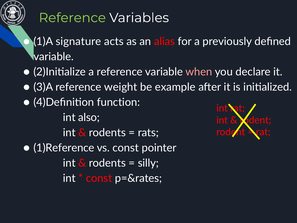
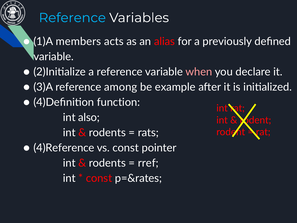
Reference colour: light green -> light blue (72, 18)
signature: signature -> members (78, 41)
weight: weight -> among (121, 87)
1)Reference: 1)Reference -> 4)Reference (64, 148)
silly: silly -> rref (148, 163)
